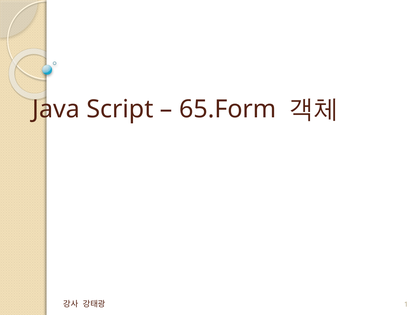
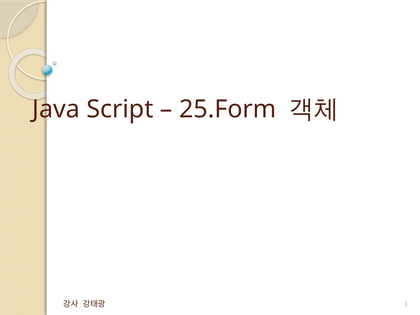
65.Form: 65.Form -> 25.Form (228, 109)
